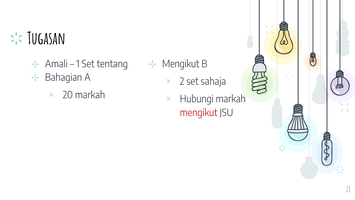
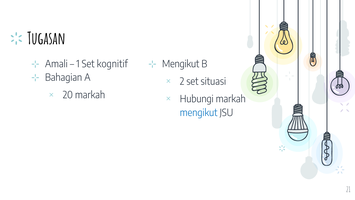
tentang: tentang -> kognitif (112, 64)
sahaja: sahaja -> situasi (213, 81)
mengikut colour: red -> blue (199, 113)
